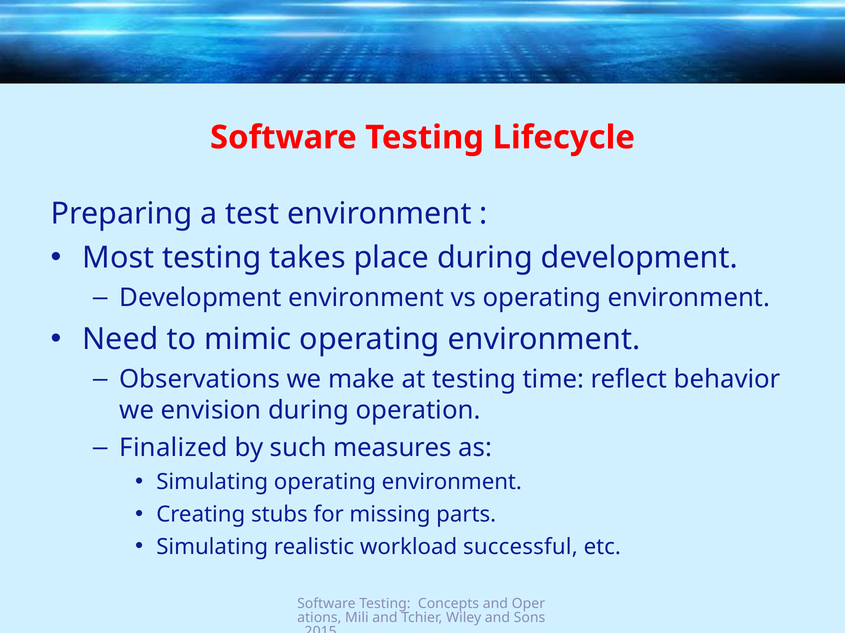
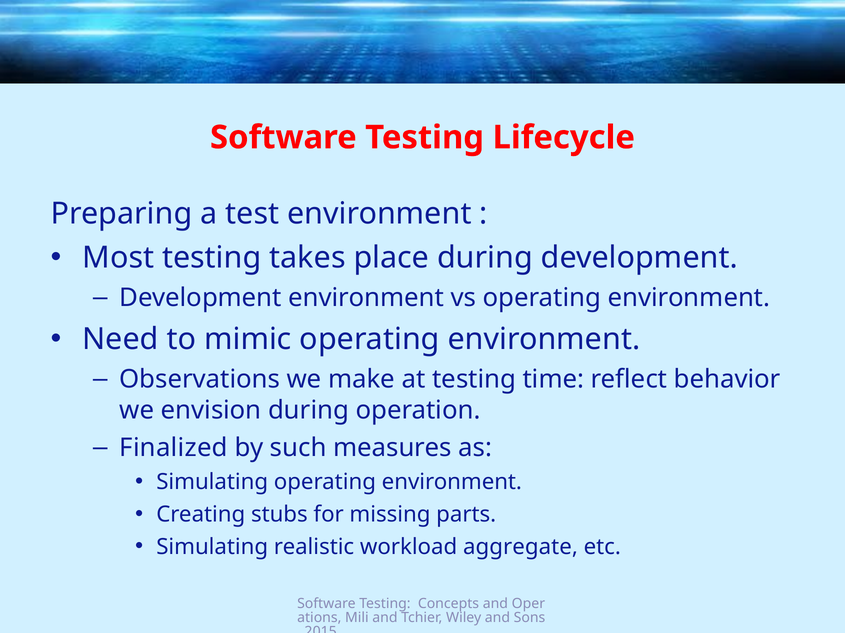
successful: successful -> aggregate (520, 547)
